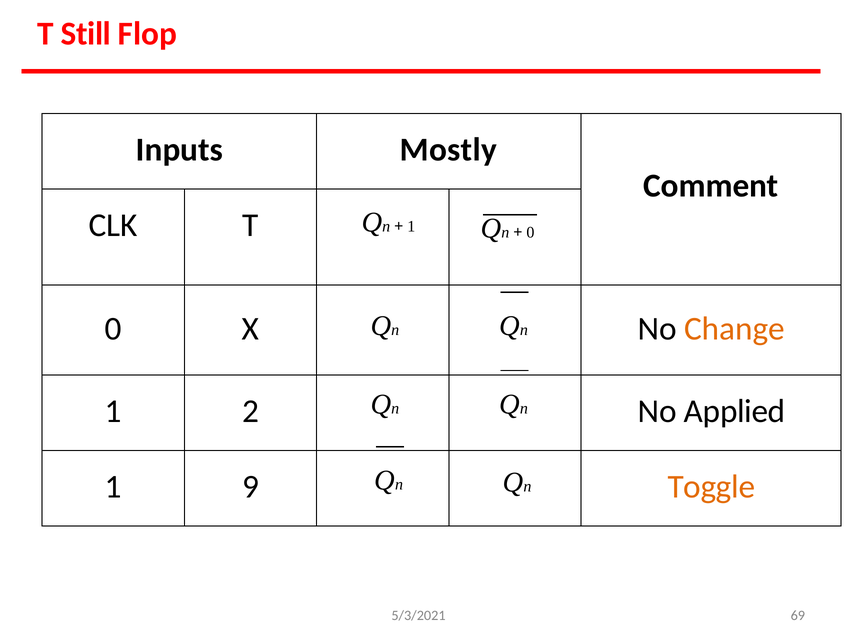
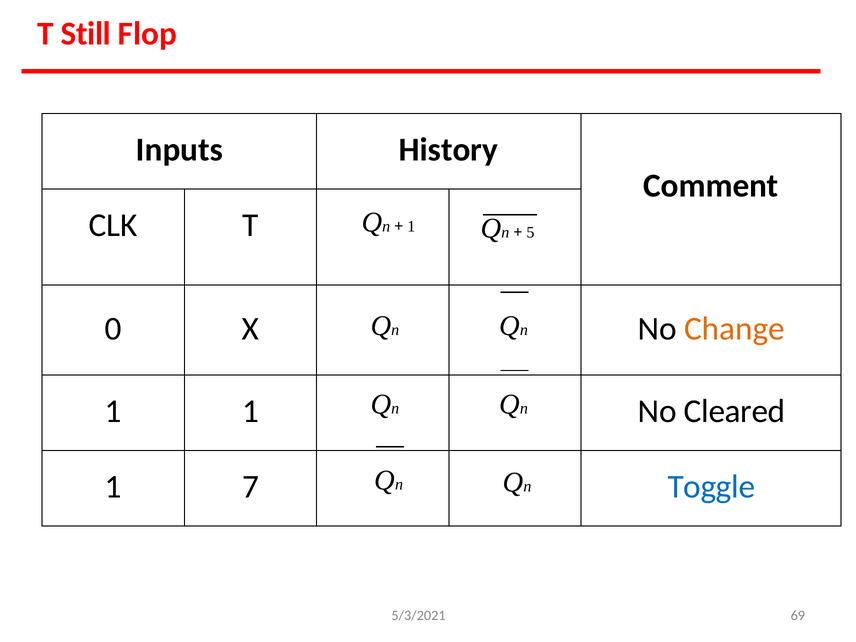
Mostly: Mostly -> History (448, 150)
0: 0 -> 5 (530, 232)
1 2: 2 -> 1 (250, 411)
Applied: Applied -> Cleared (735, 411)
9: 9 -> 7 (250, 487)
Toggle colour: orange -> blue (711, 487)
